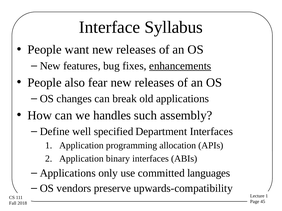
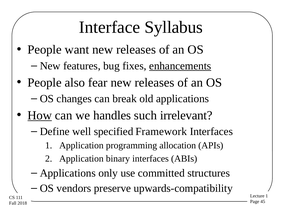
How underline: none -> present (40, 116)
assembly: assembly -> irrelevant (186, 116)
Department: Department -> Framework (161, 132)
languages: languages -> structures (209, 173)
